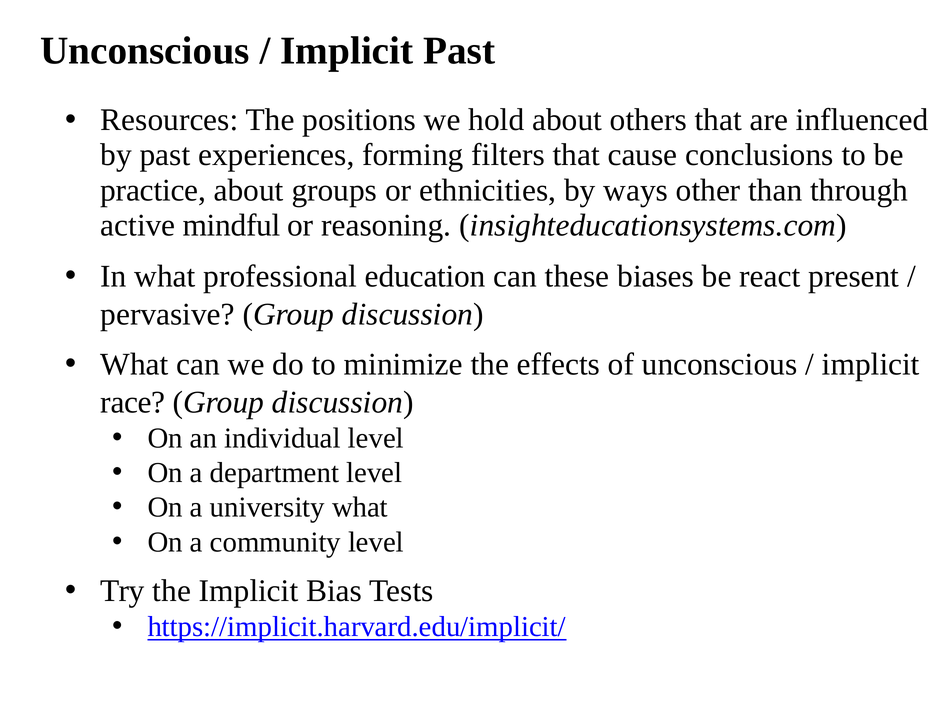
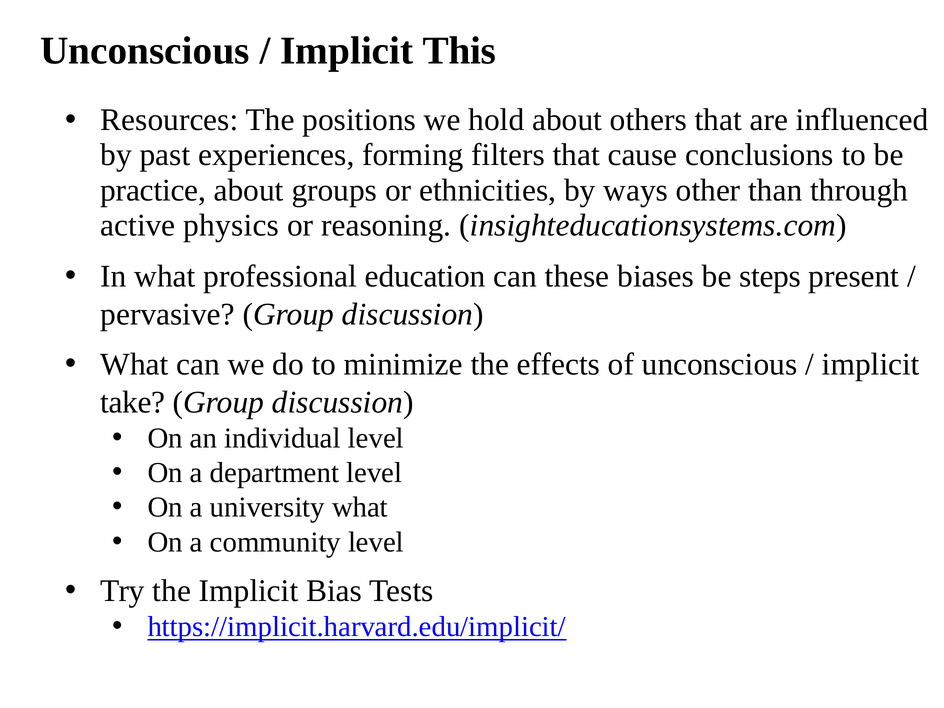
Implicit Past: Past -> This (459, 51)
mindful: mindful -> physics (231, 225)
react: react -> steps (770, 276)
race: race -> take (133, 402)
